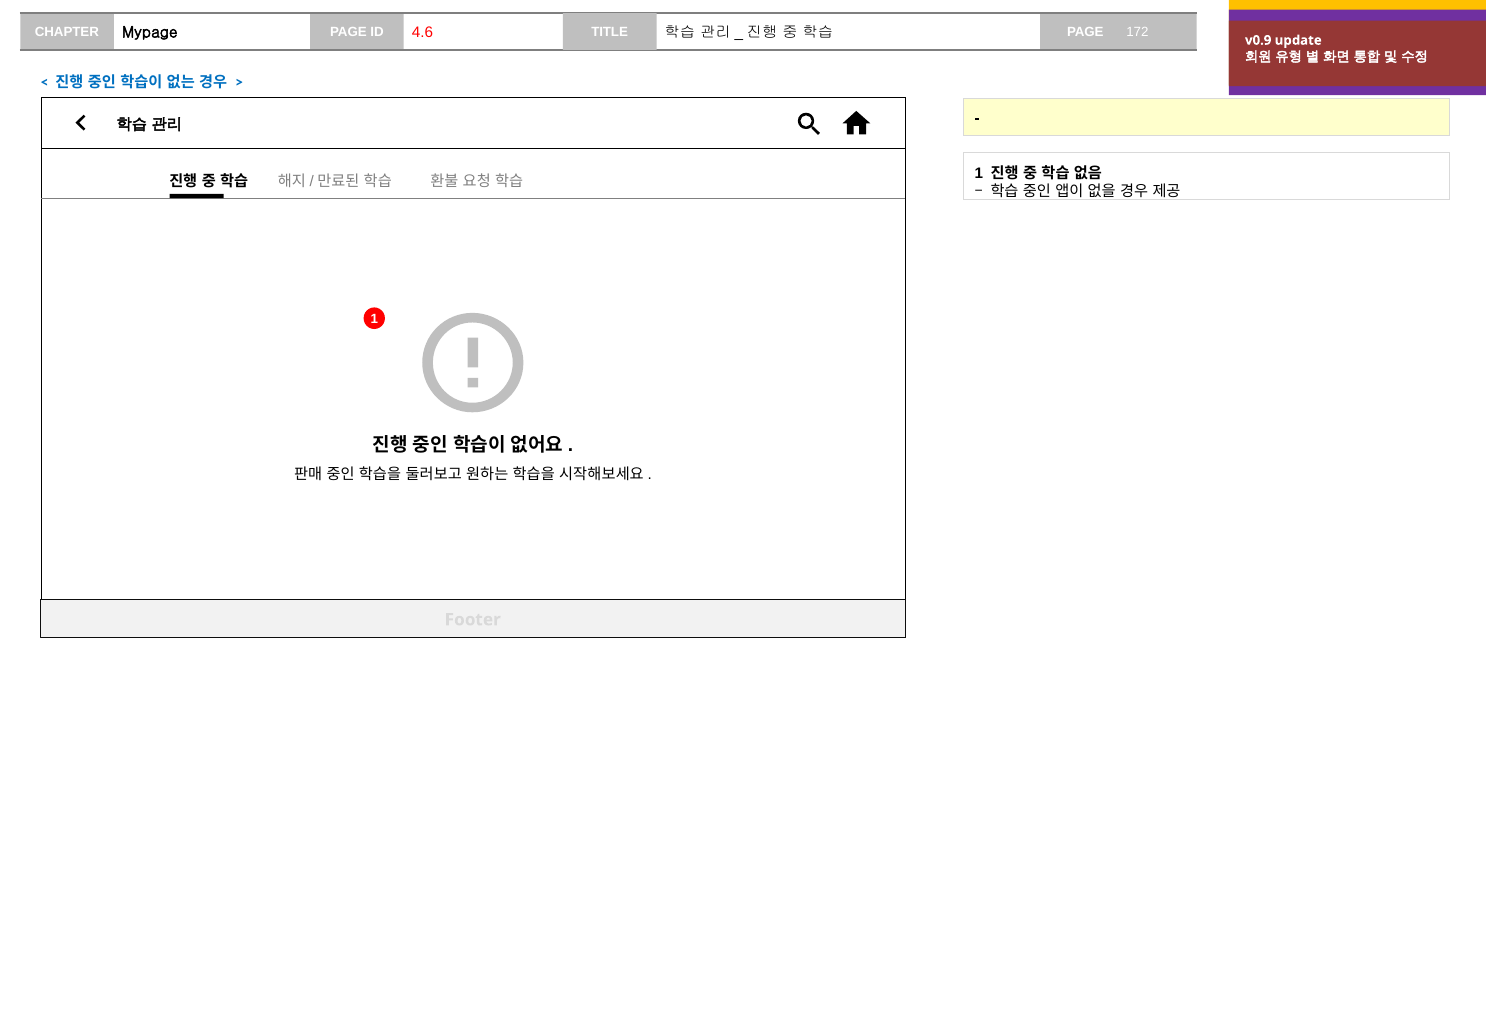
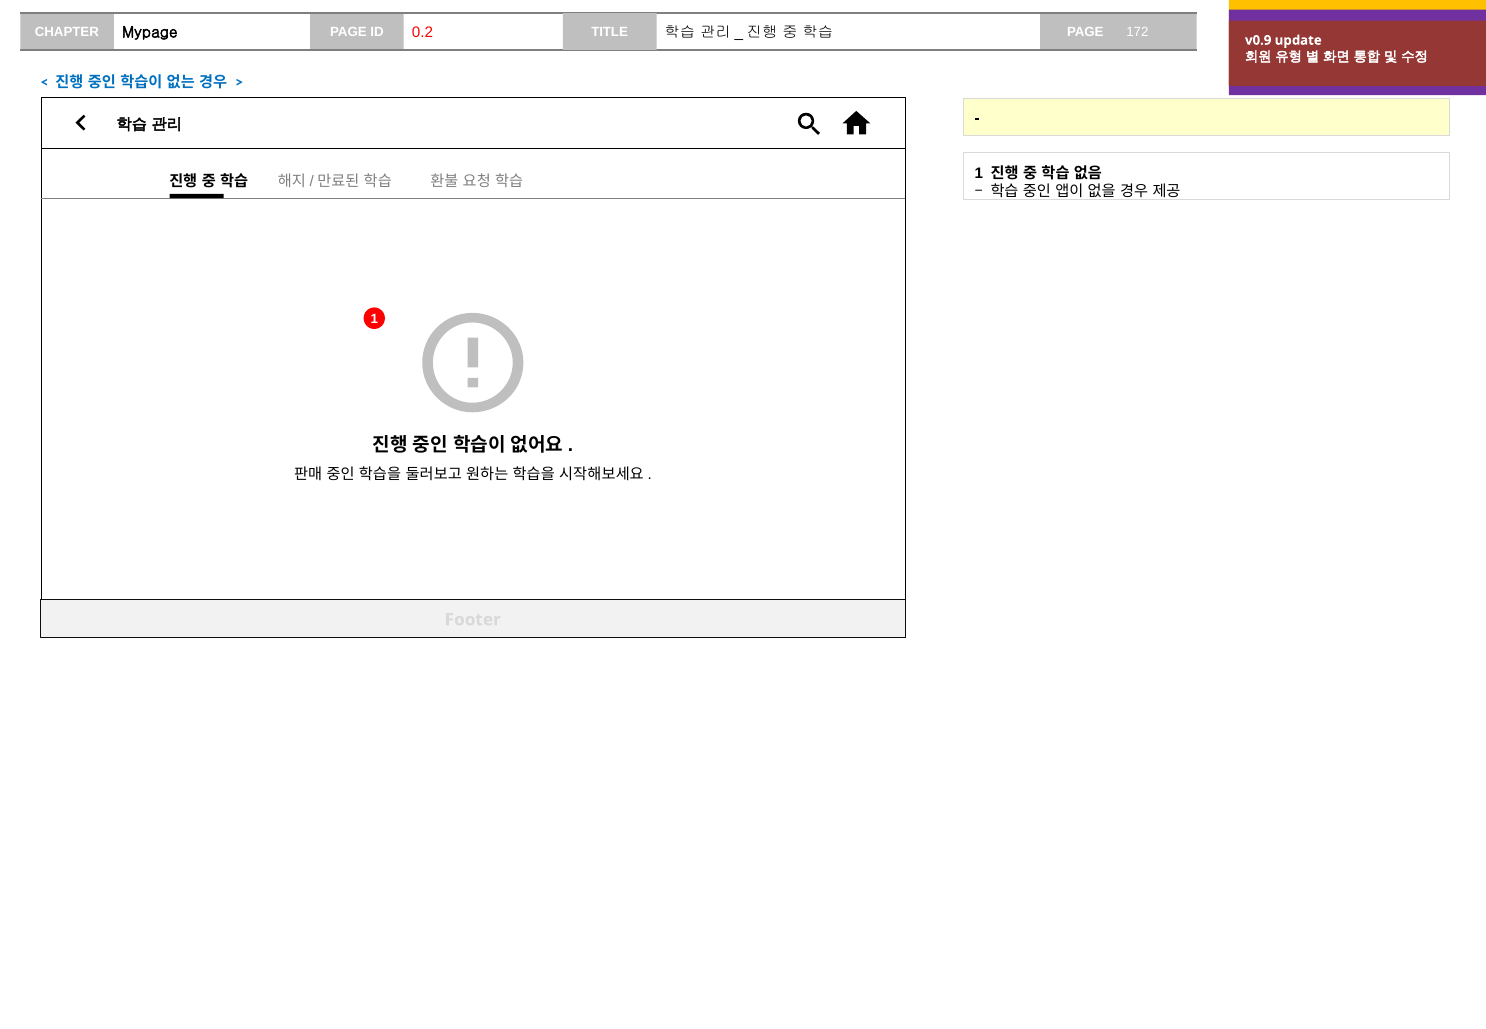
4.6: 4.6 -> 0.2 (423, 33)
